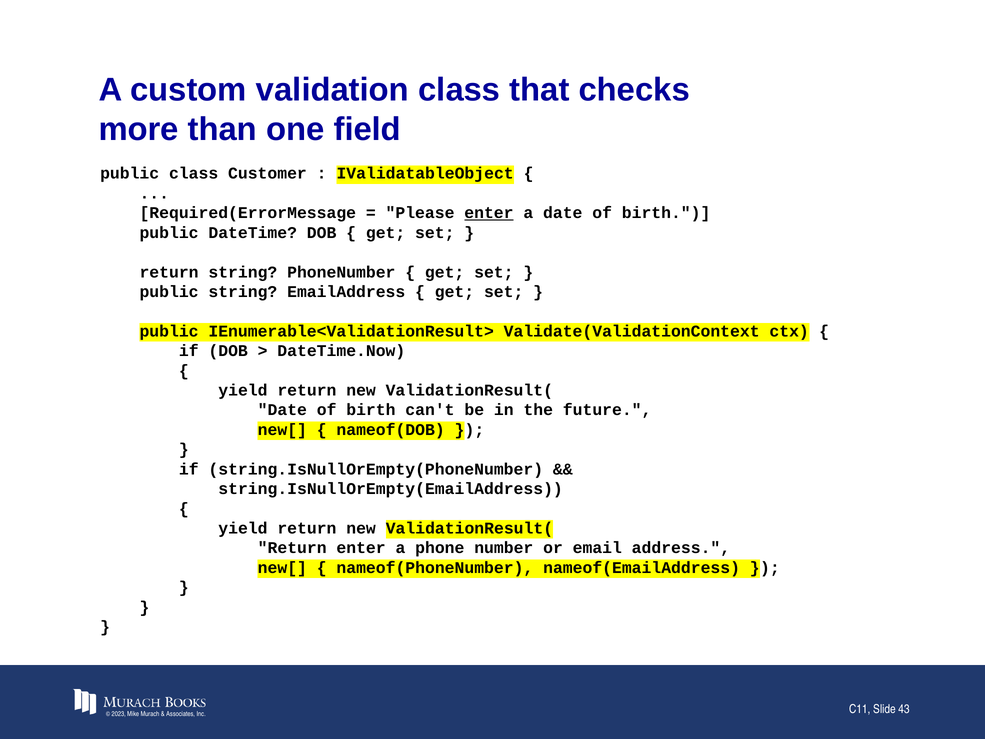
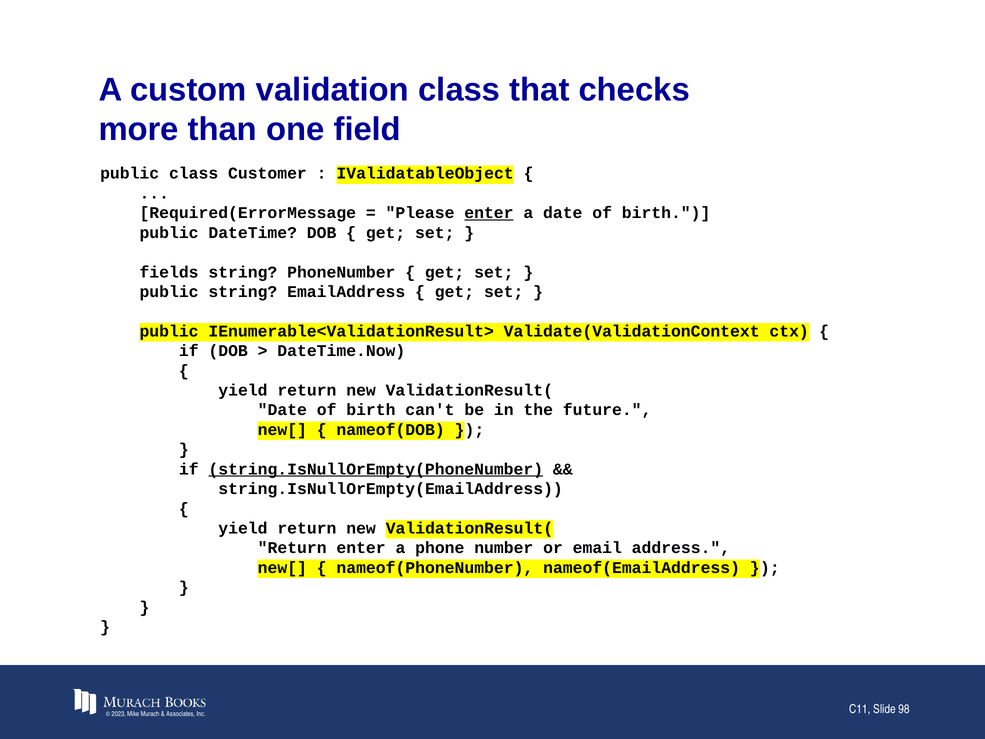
return: return -> fields (169, 272)
string.IsNullOrEmpty(PhoneNumber underline: none -> present (376, 469)
43: 43 -> 98 (904, 709)
